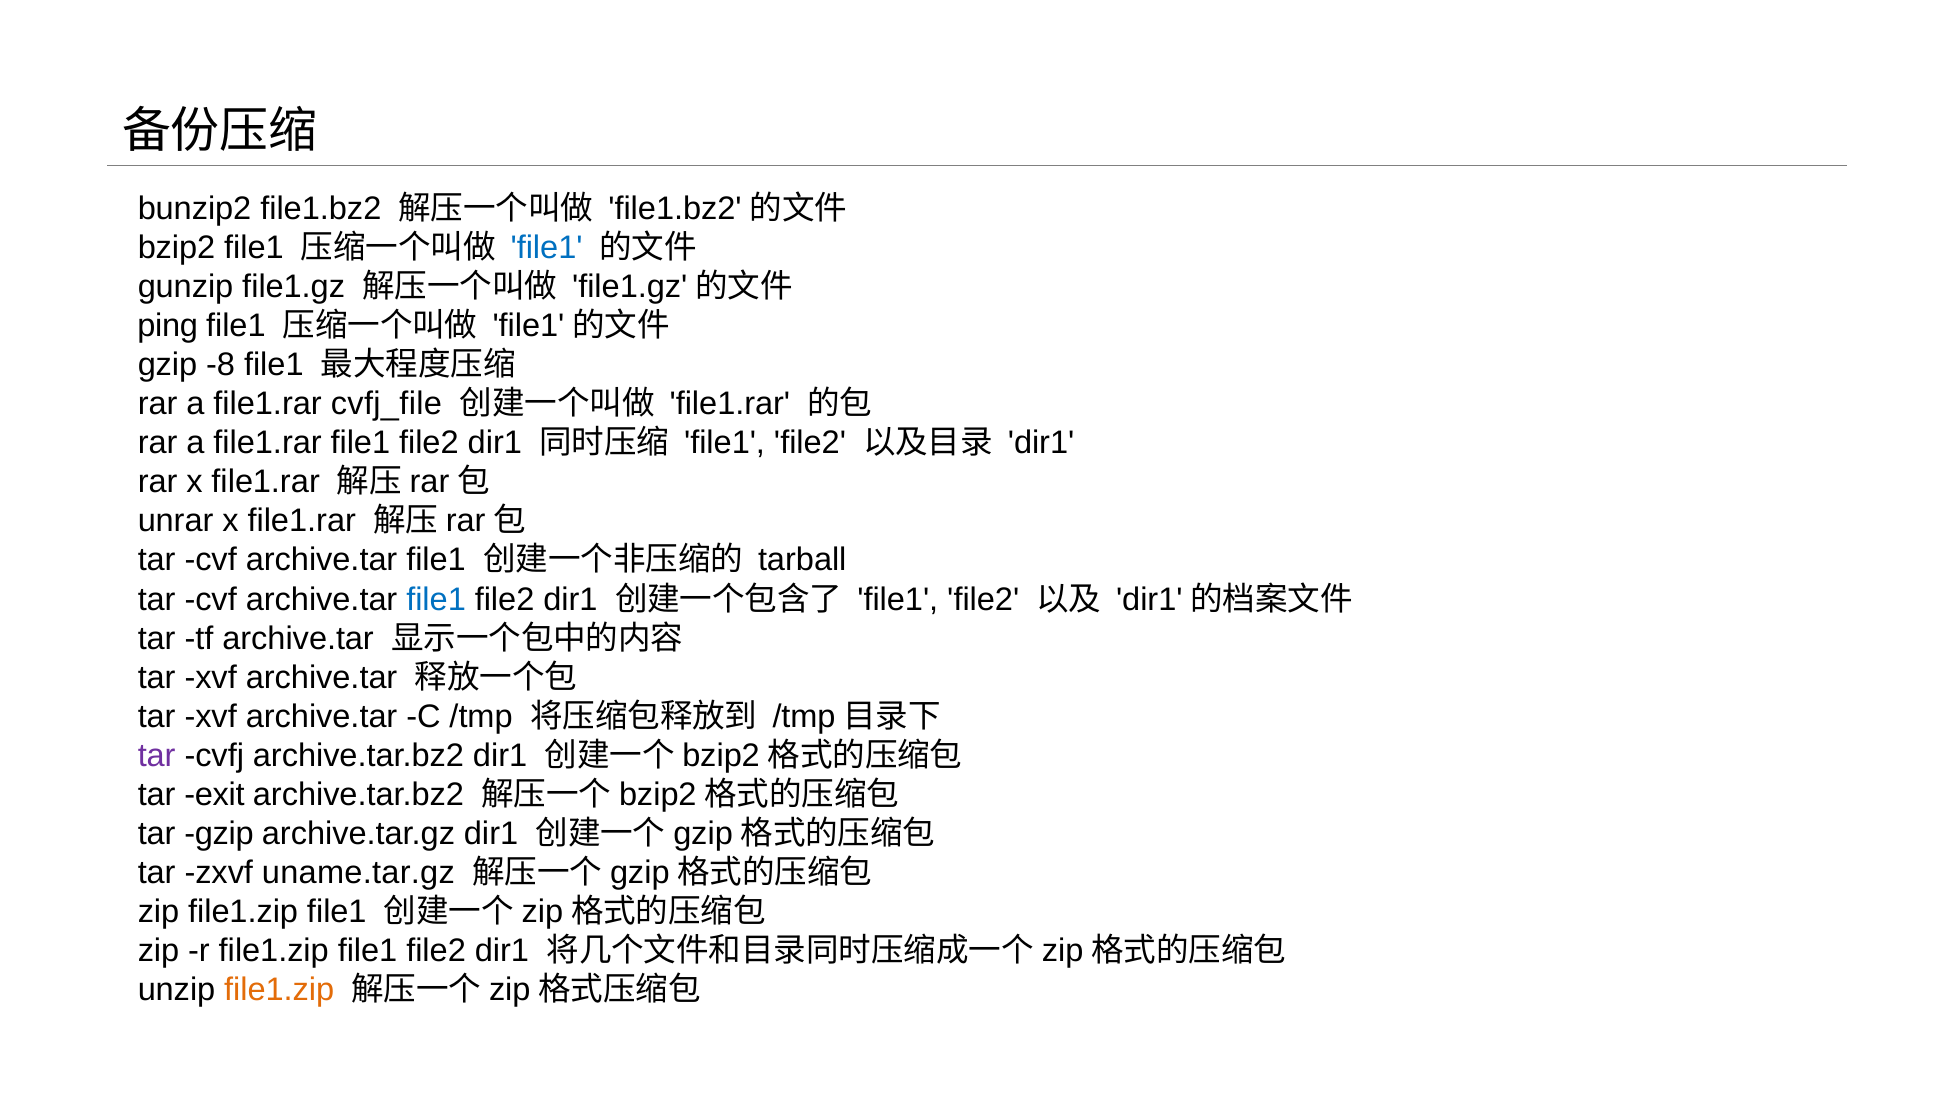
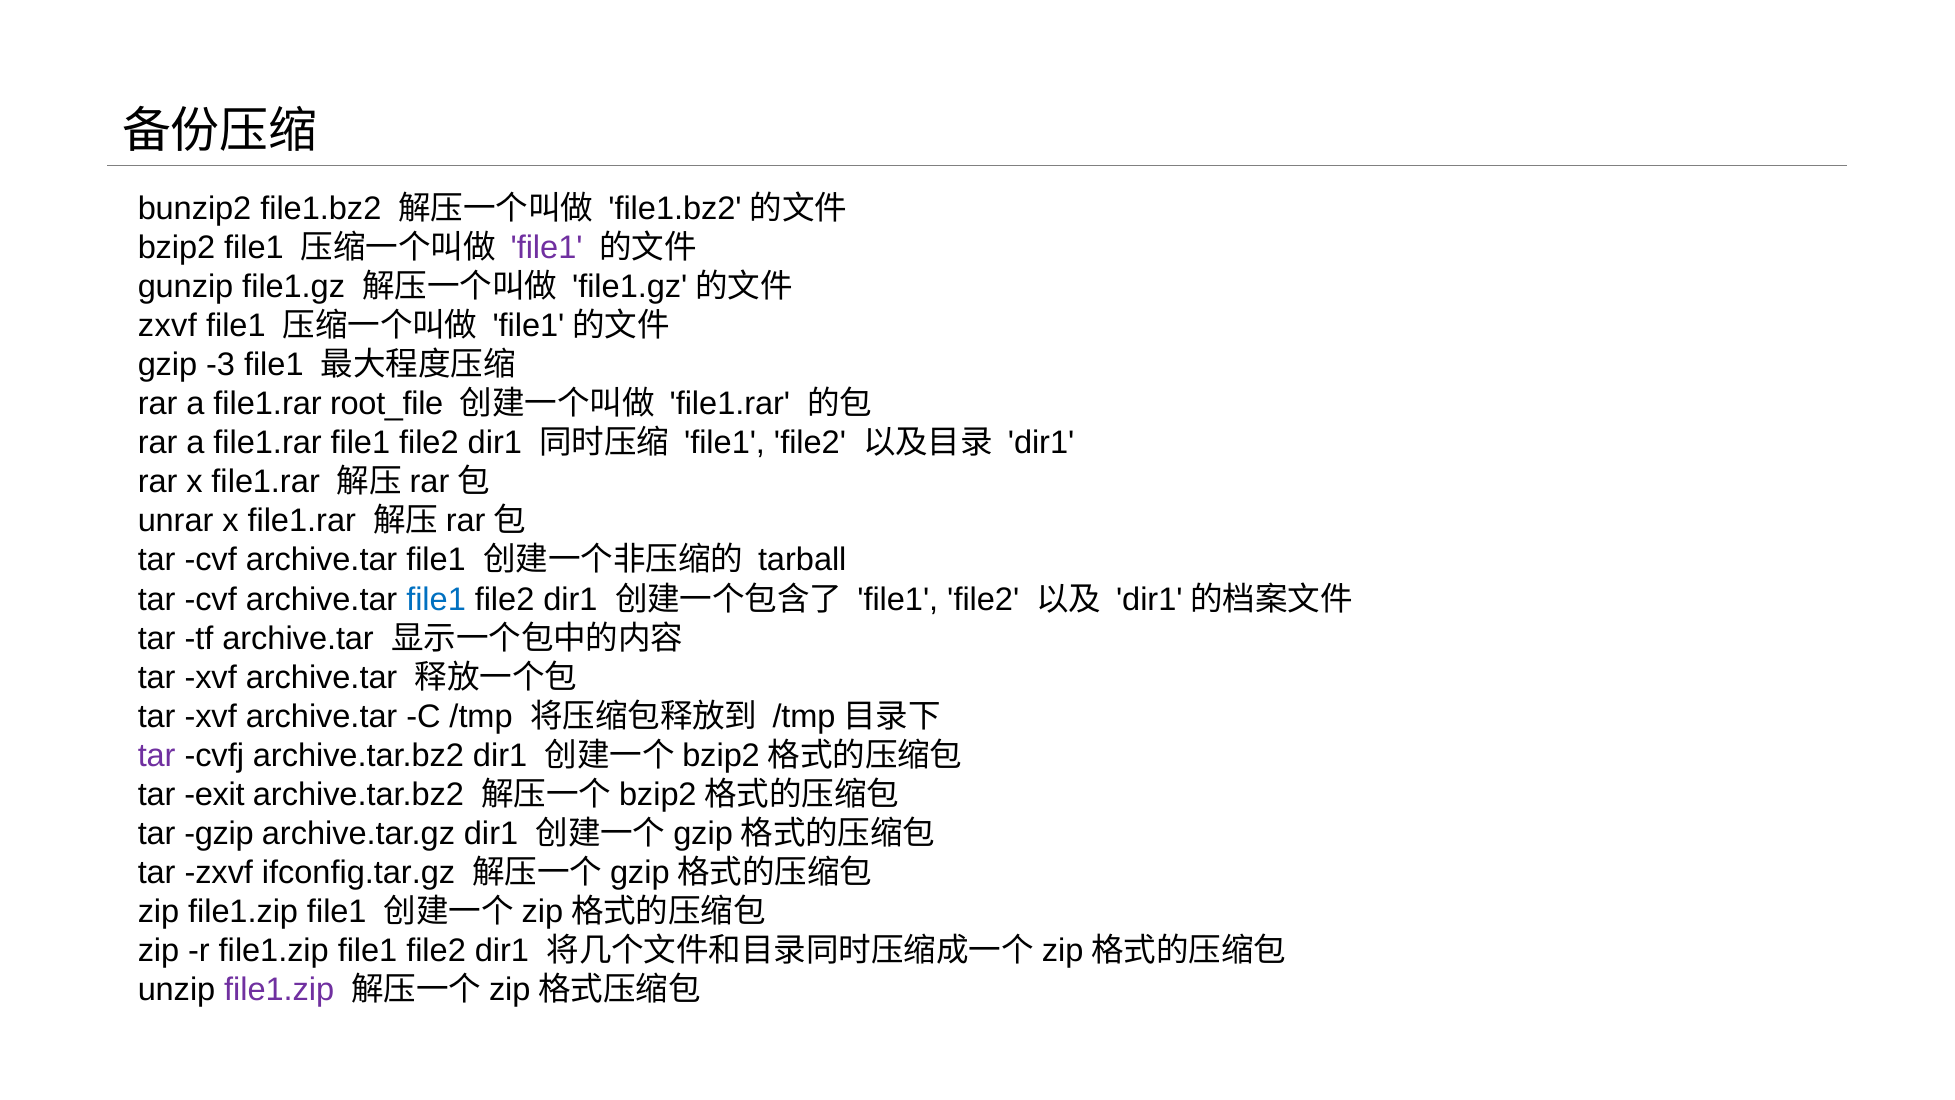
file1 colour: blue -> purple (547, 247)
ping: ping -> zxvf (167, 326)
-8: -8 -> -3 (221, 365)
cvfj_file: cvfj_file -> root_file (387, 404)
uname.tar.gz: uname.tar.gz -> ifconfig.tar.gz (359, 873)
file1.zip colour: orange -> purple (279, 990)
